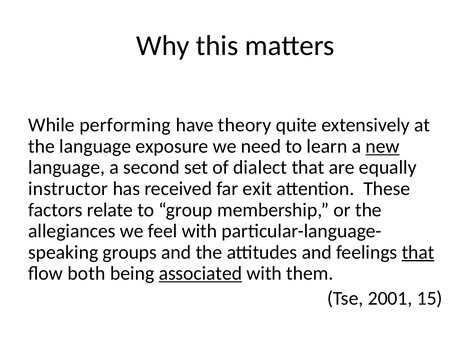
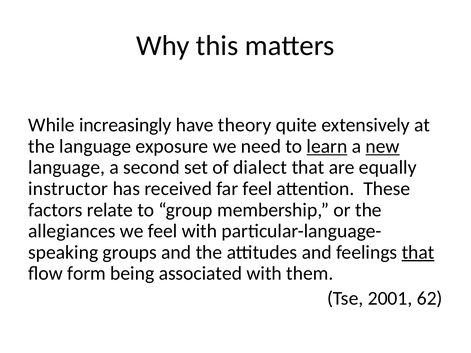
performing: performing -> increasingly (125, 125)
learn underline: none -> present (327, 146)
far exit: exit -> feel (257, 189)
both: both -> form (87, 274)
associated underline: present -> none (200, 274)
15: 15 -> 62 (430, 299)
